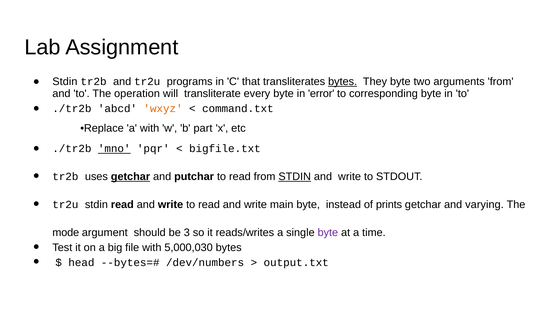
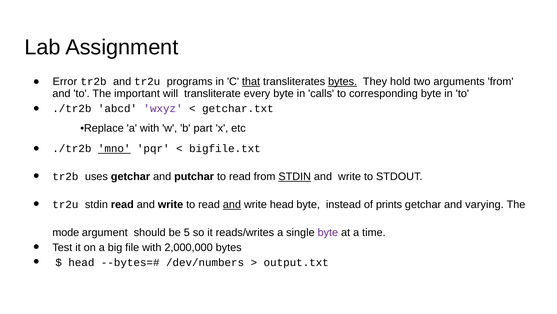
Stdin: Stdin -> Error (65, 82)
that underline: none -> present (251, 82)
They byte: byte -> hold (400, 82)
operation: operation -> important (137, 93)
error: error -> calls (321, 93)
wxyz colour: orange -> purple (163, 108)
command.txt: command.txt -> getchar.txt (238, 108)
getchar underline: present -> none (130, 176)
and underline: none -> present (232, 204)
write main: main -> head (282, 204)
3: 3 -> 5 (187, 232)
5,000,030: 5,000,030 -> 2,000,000 (189, 247)
